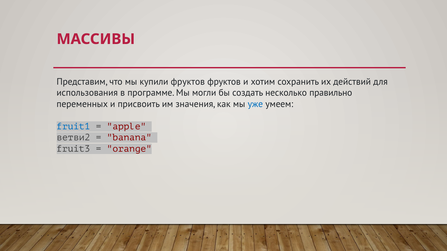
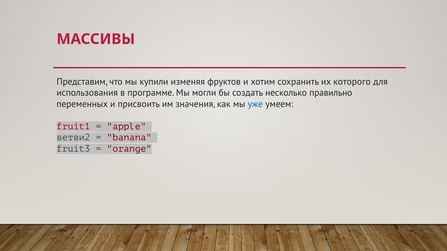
купили фруктов: фруктов -> изменяя (188, 82)
действий: действий -> которого (352, 82)
fruit1 colour: blue -> red (73, 127)
